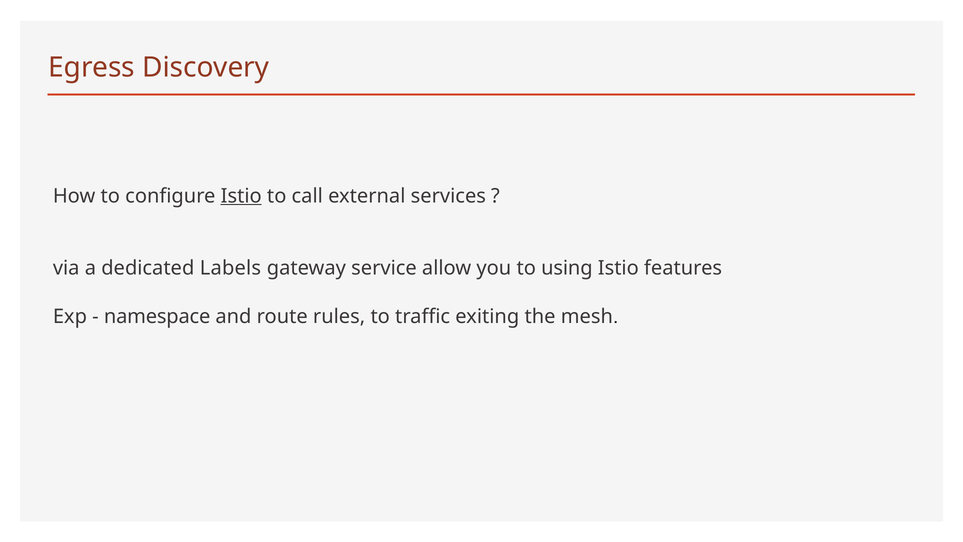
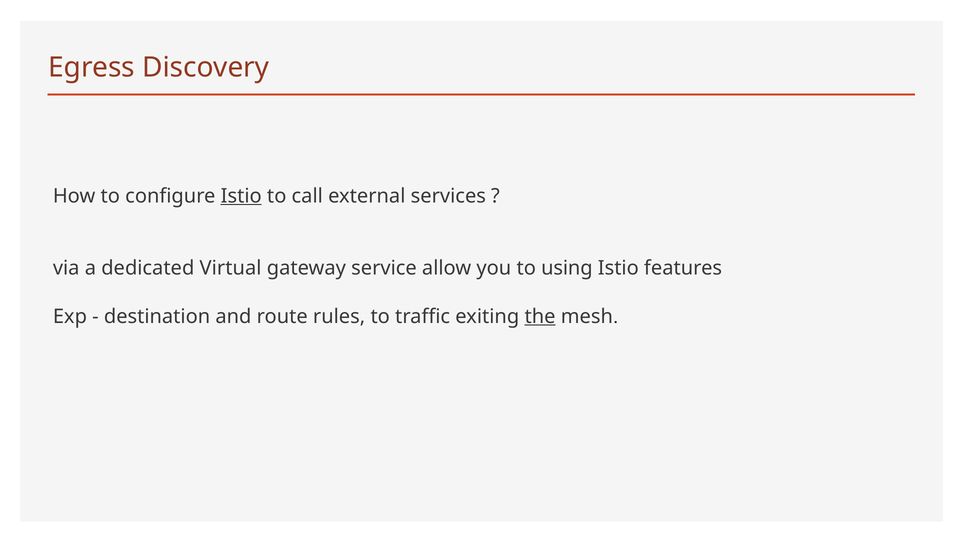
Labels: Labels -> Virtual (231, 268)
namespace: namespace -> destination (157, 316)
the underline: none -> present (540, 316)
